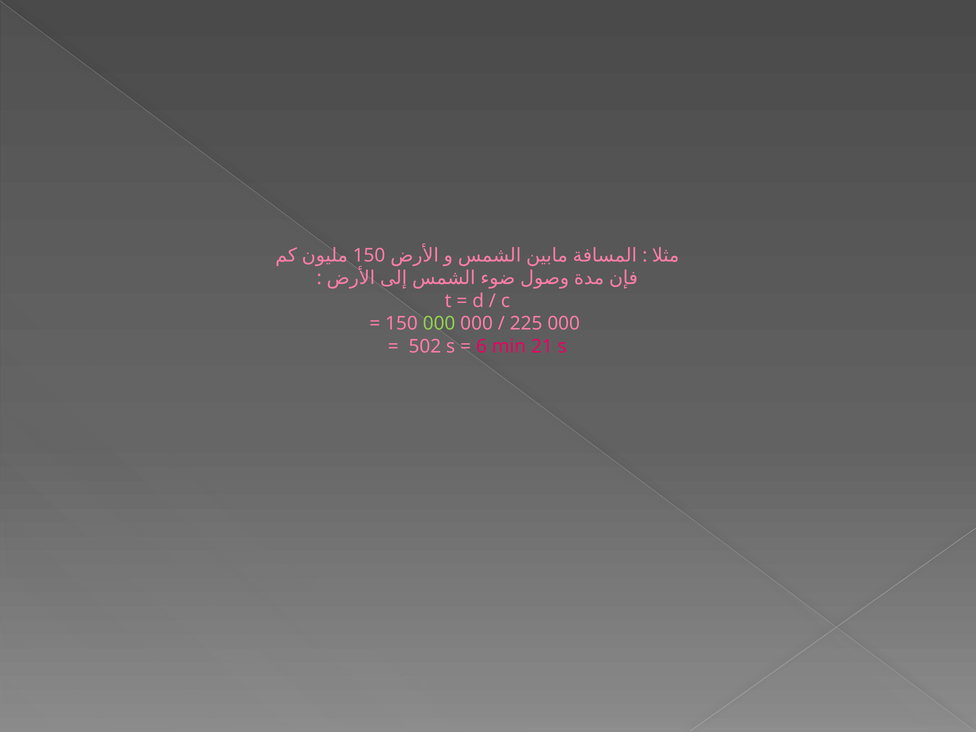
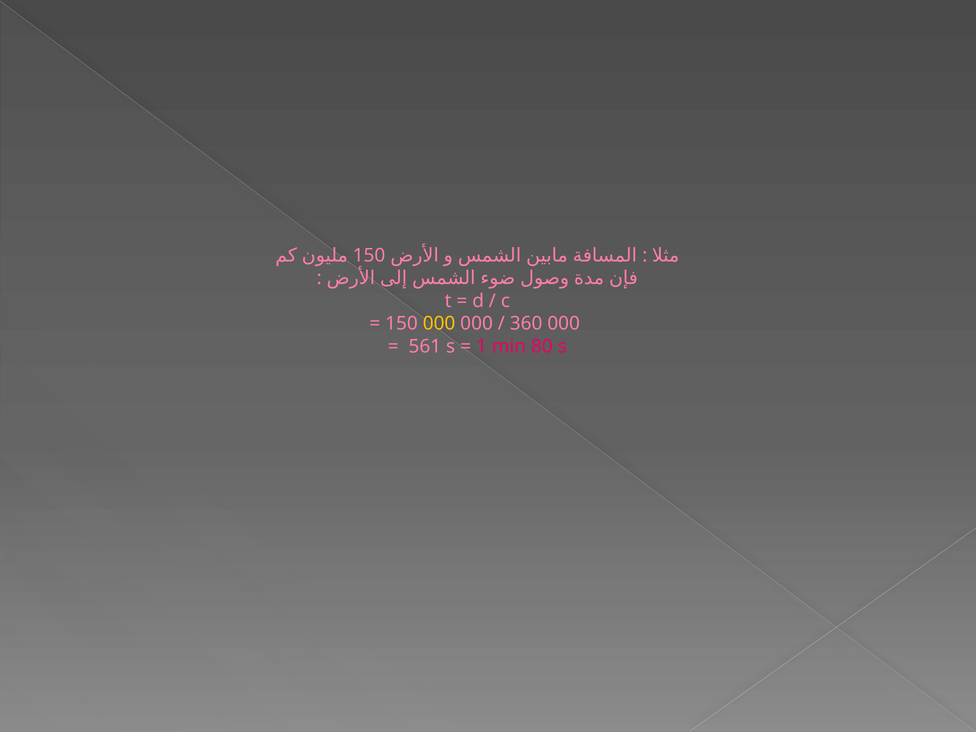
000 colour: light green -> yellow (439, 324)
225: 225 -> 360 (526, 324)
502: 502 -> 561 (425, 347)
6: 6 -> 1 (481, 347)
21: 21 -> 80 (542, 347)
